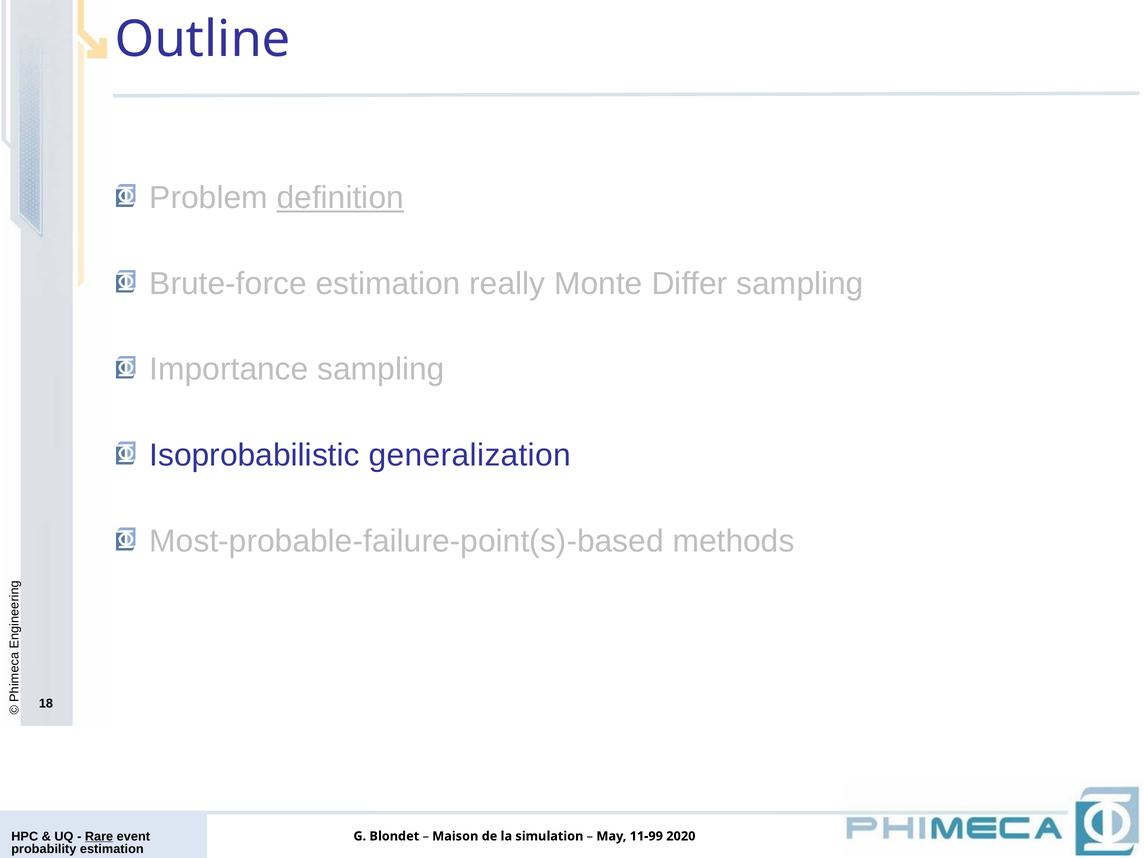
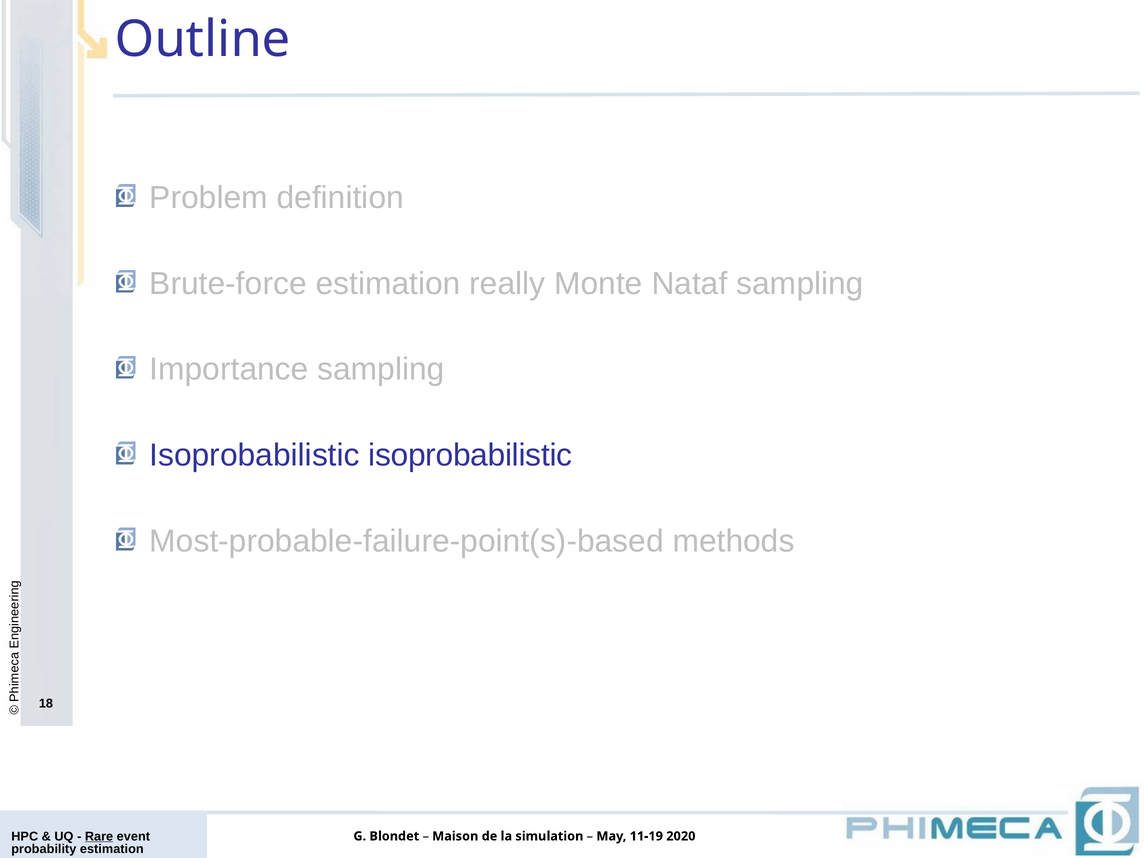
definition underline: present -> none (340, 198)
Differ: Differ -> Nataf (689, 284)
Isoprobabilistic generalization: generalization -> isoprobabilistic (470, 455)
11-99: 11-99 -> 11-19 (646, 836)
